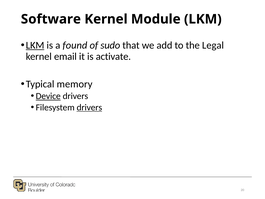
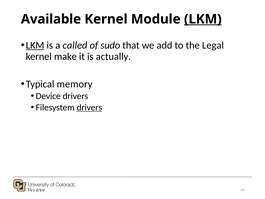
Software: Software -> Available (51, 19)
LKM underline: none -> present (203, 19)
found: found -> called (75, 45)
email: email -> make (65, 56)
activate: activate -> actually (113, 56)
Device underline: present -> none (48, 96)
